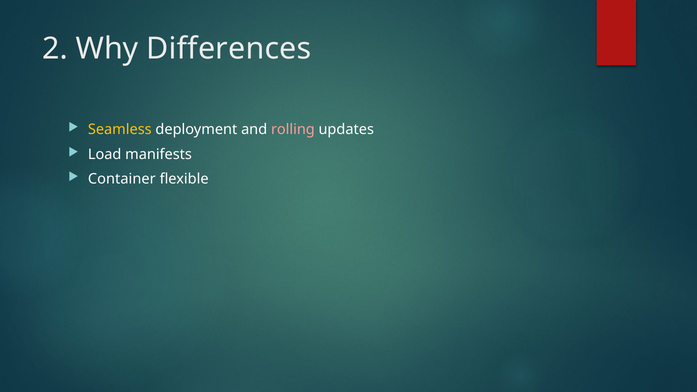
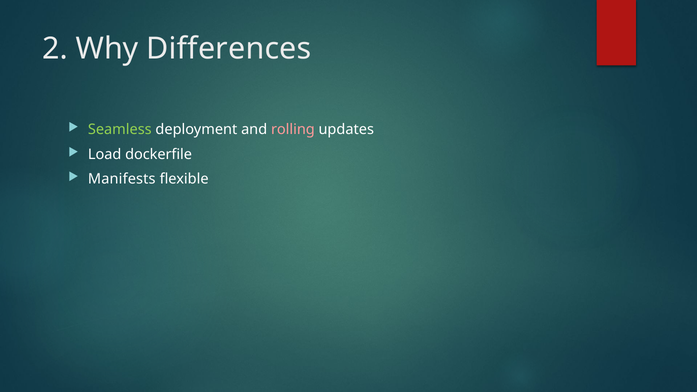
Seamless colour: yellow -> light green (120, 130)
manifests: manifests -> dockerfile (159, 154)
Container: Container -> Manifests (122, 179)
